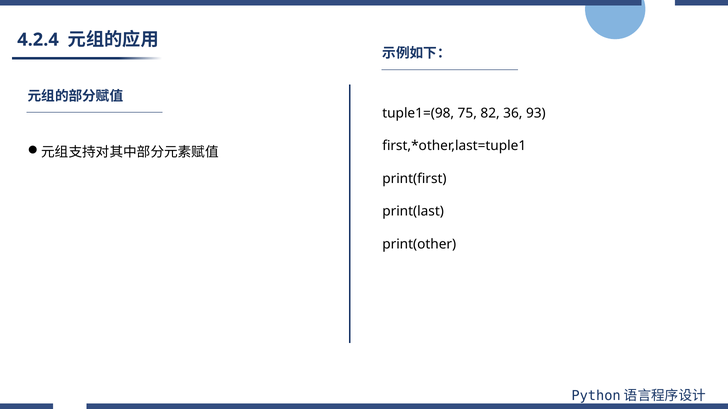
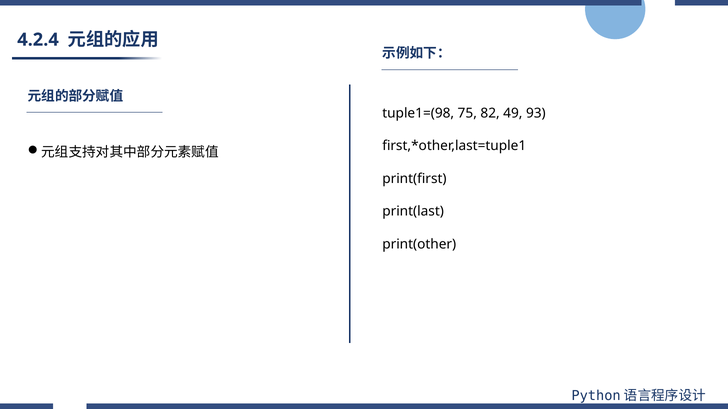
36: 36 -> 49 (513, 113)
